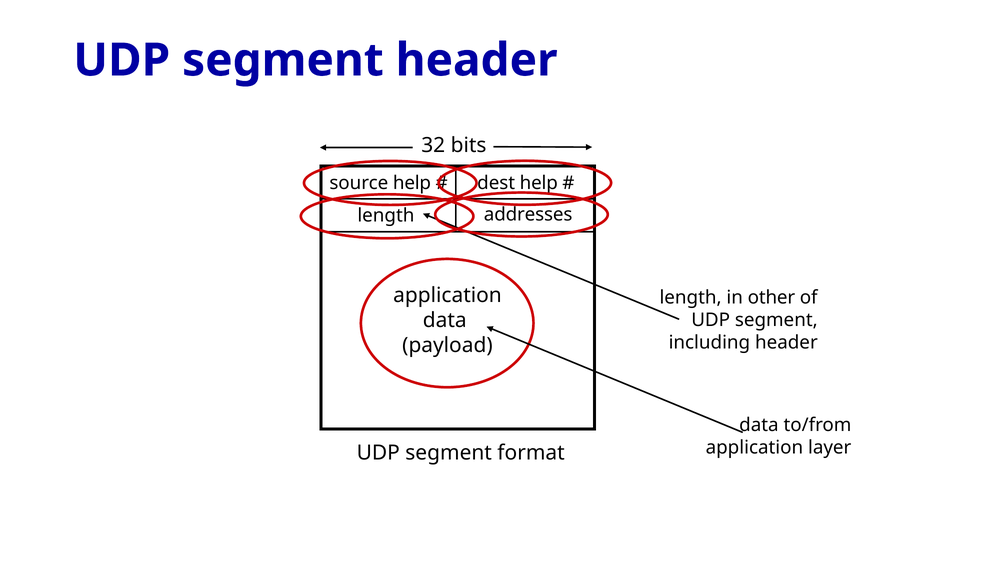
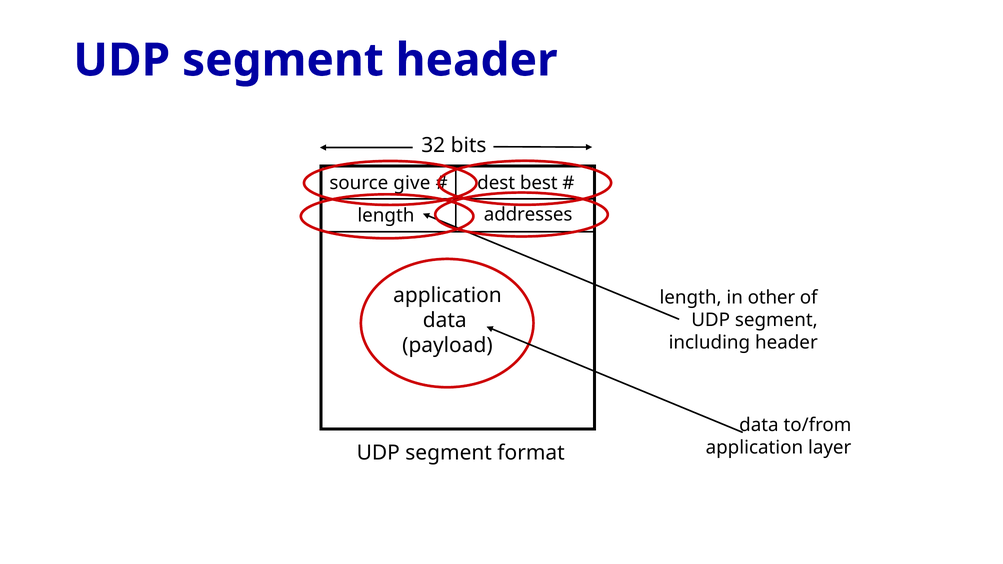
source help: help -> give (412, 183)
dest help: help -> best (539, 183)
